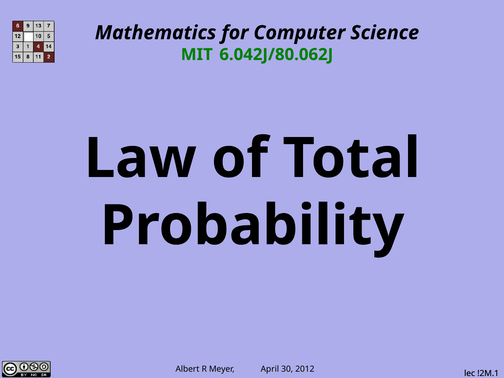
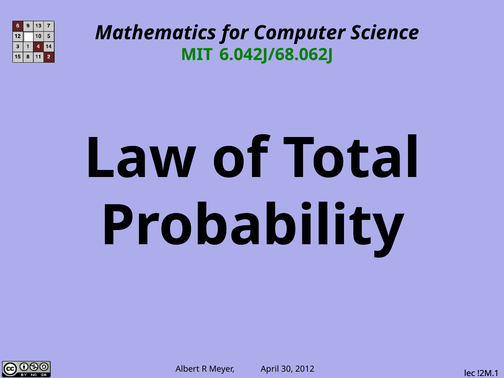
6.042J/80.062J: 6.042J/80.062J -> 6.042J/68.062J (276, 55)
